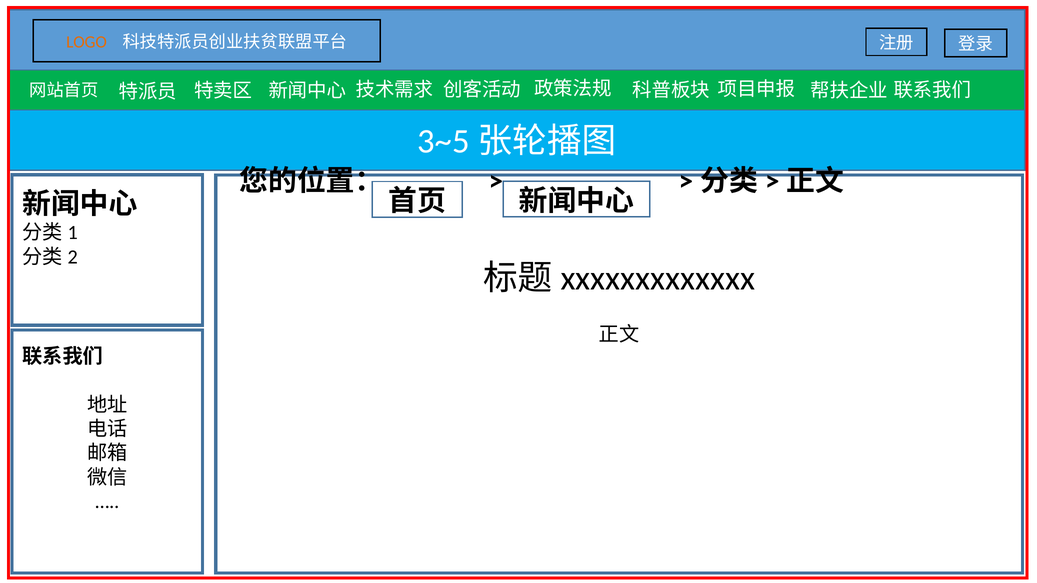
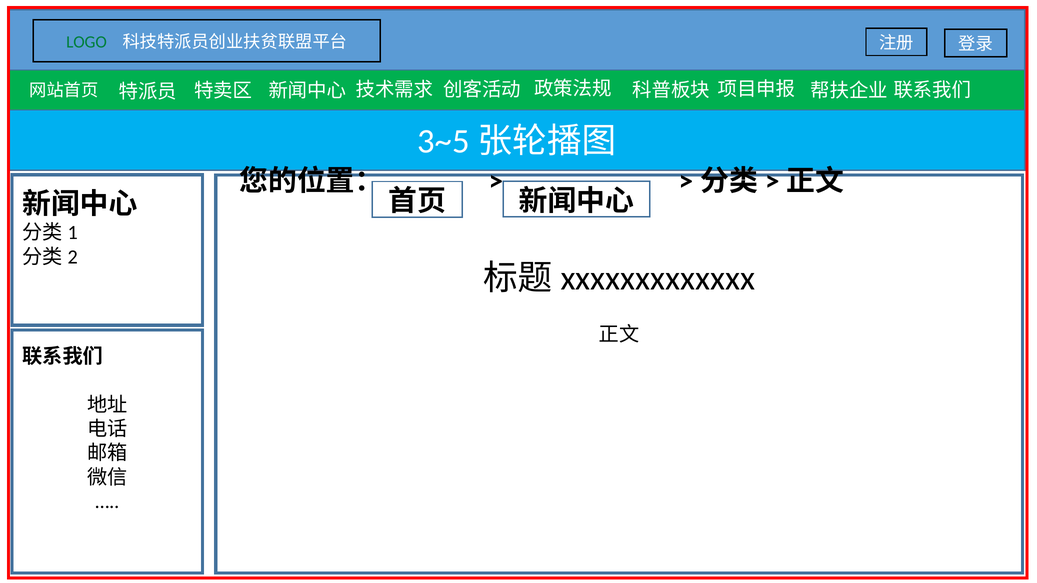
LOGO colour: orange -> green (86, 42)
